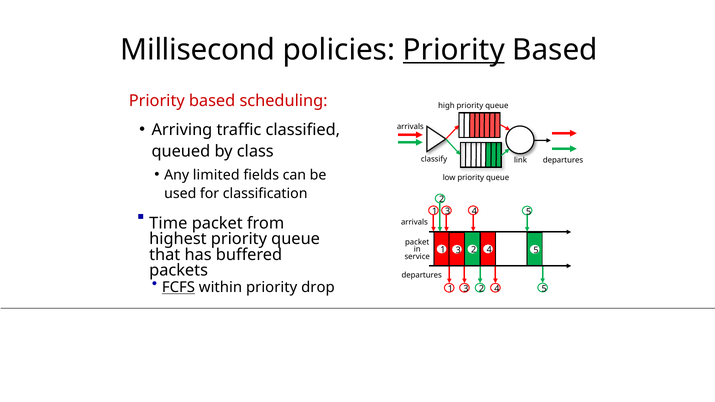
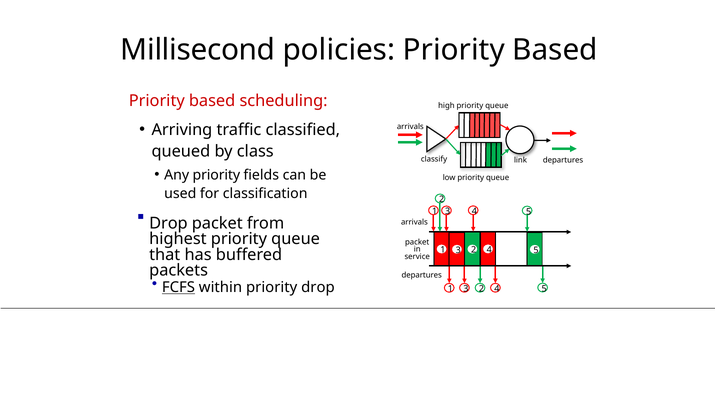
Priority underline: present -> none (454, 50)
Any limited: limited -> priority (216, 175)
Time: Time -> Drop (168, 223)
